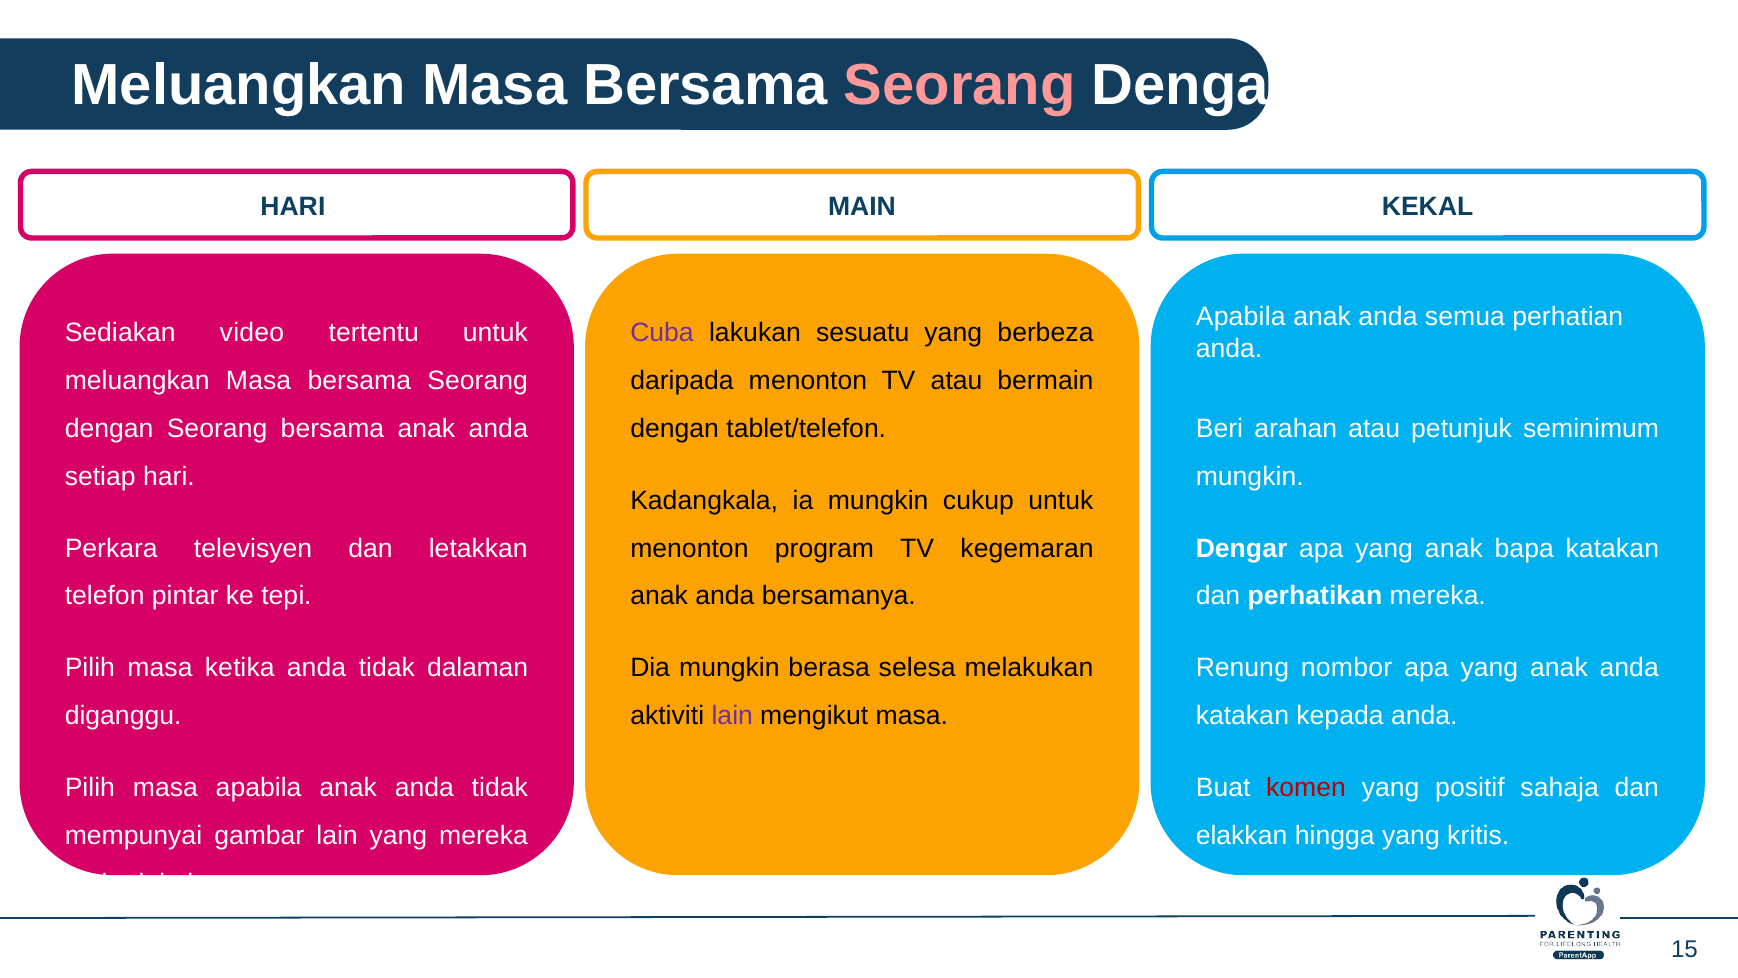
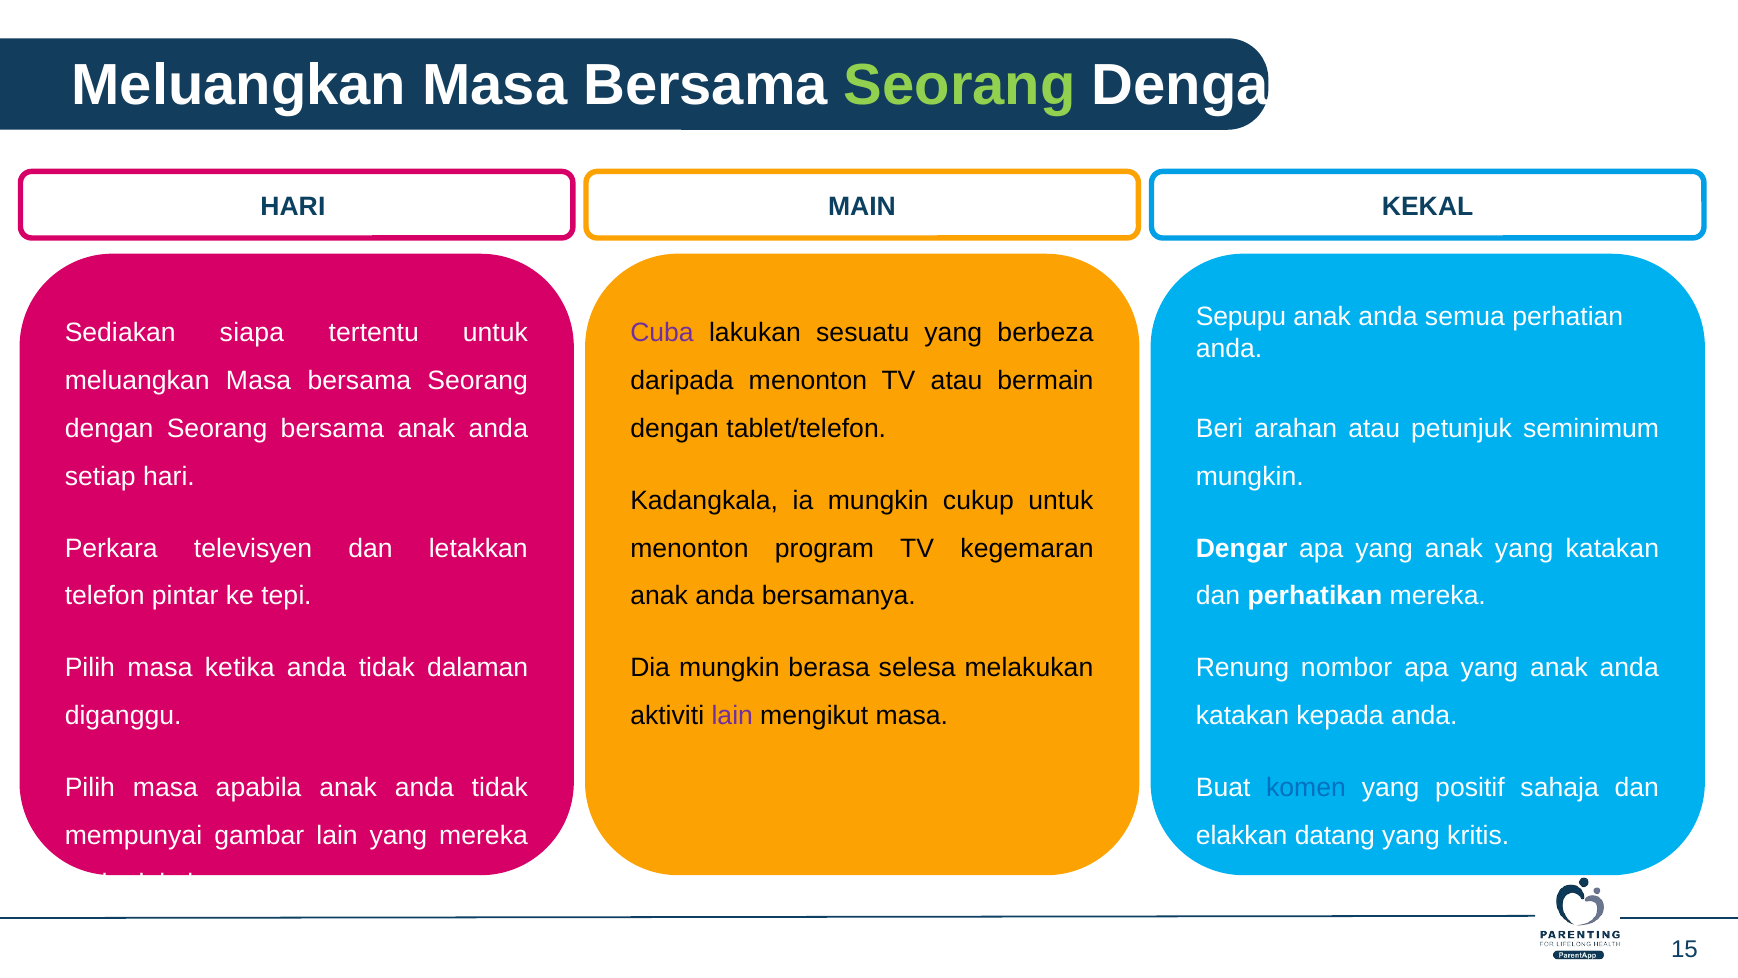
Seorang colour: pink -> light green (960, 85)
Apabila: Apabila -> Sepupu (1241, 317)
video: video -> siapa (252, 333)
anak bapa: bapa -> yang (1524, 548)
komen colour: red -> blue (1306, 788)
hingga: hingga -> datang (1335, 836)
